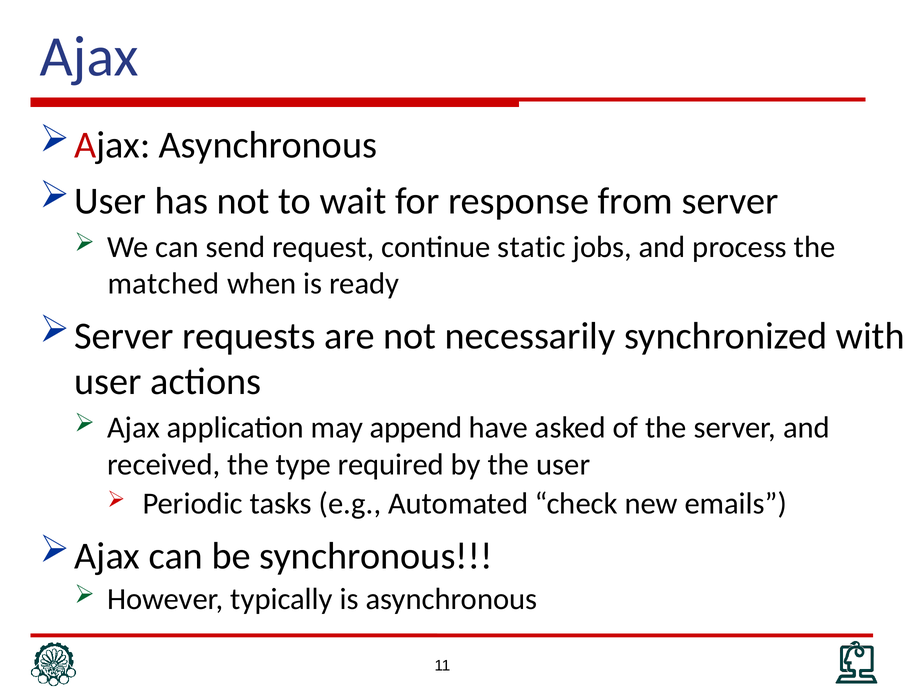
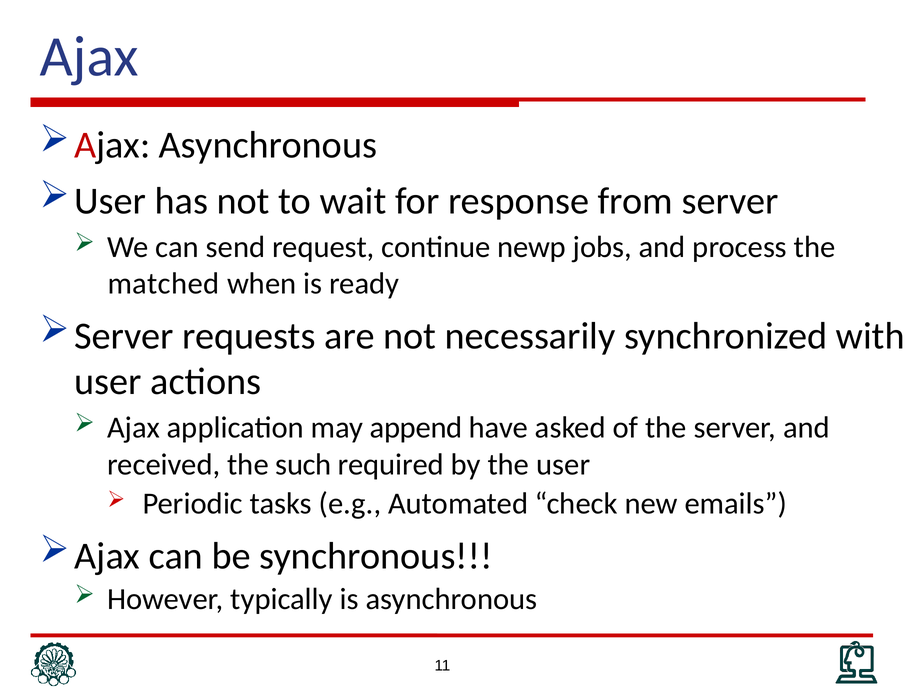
static: static -> newp (532, 247)
type: type -> such (303, 465)
